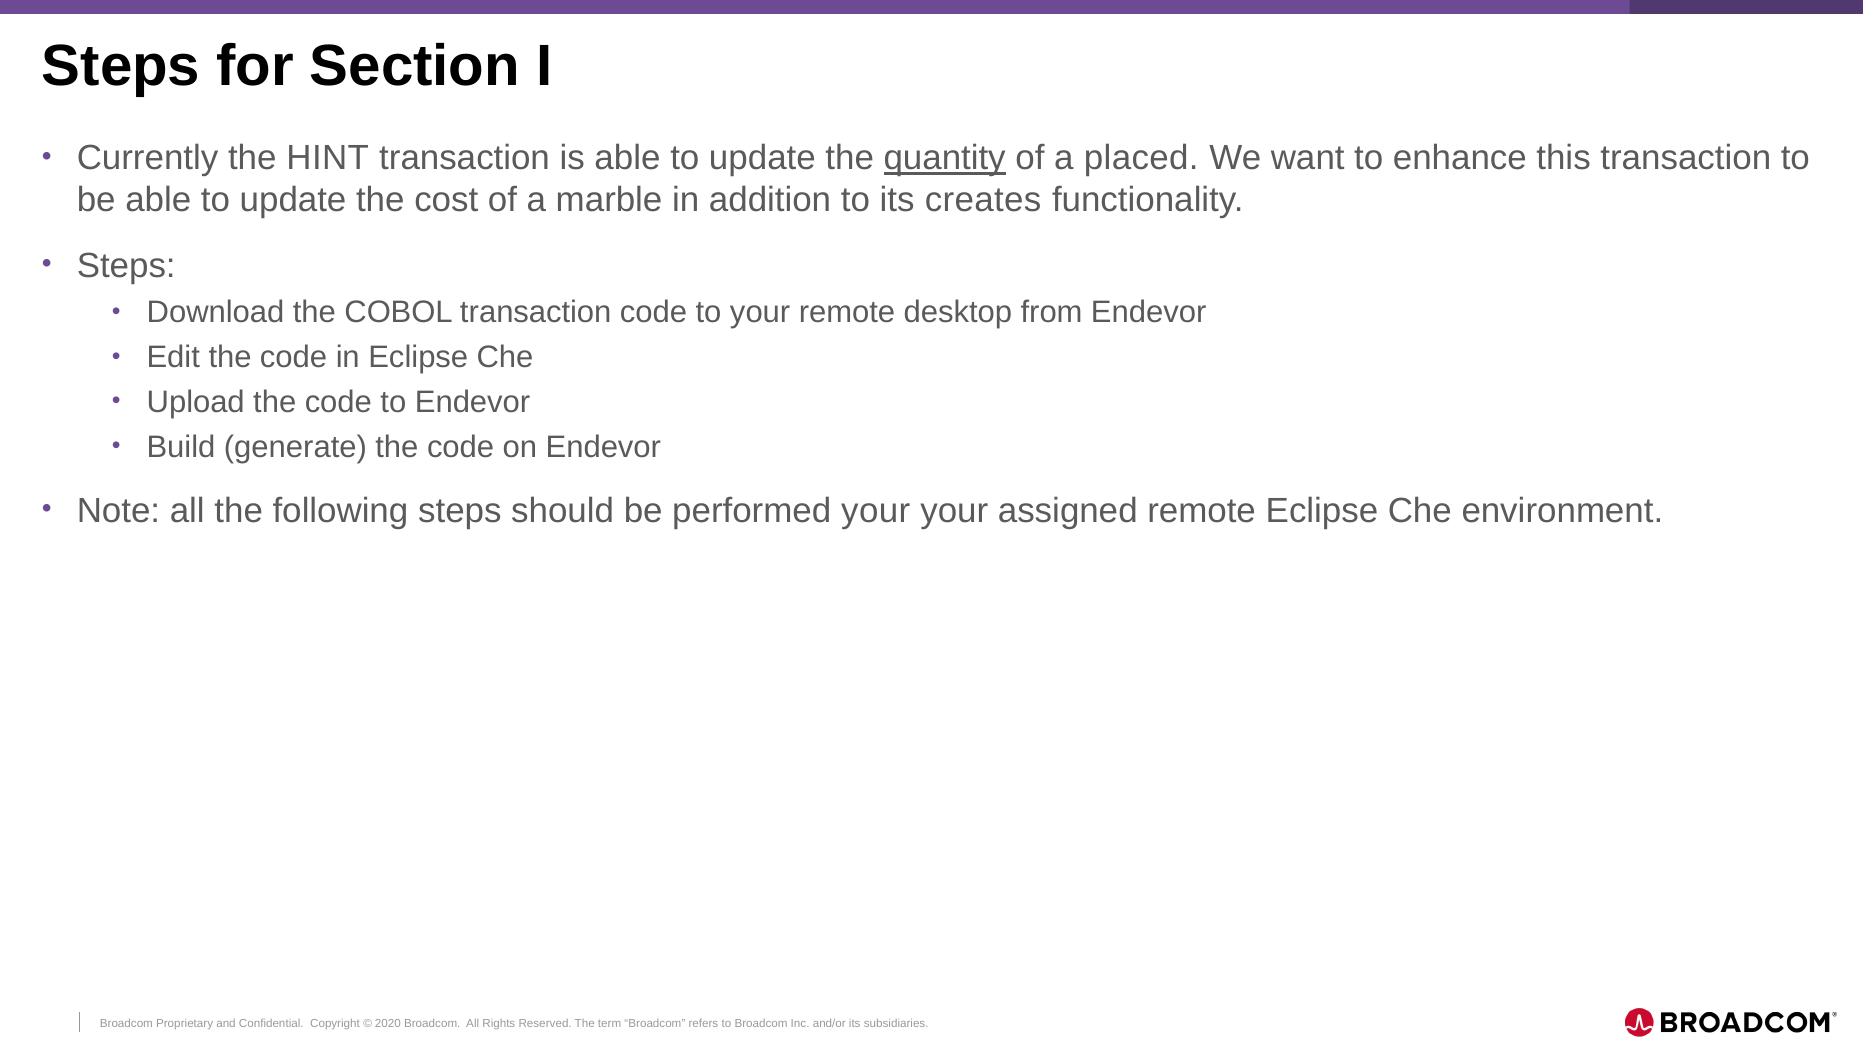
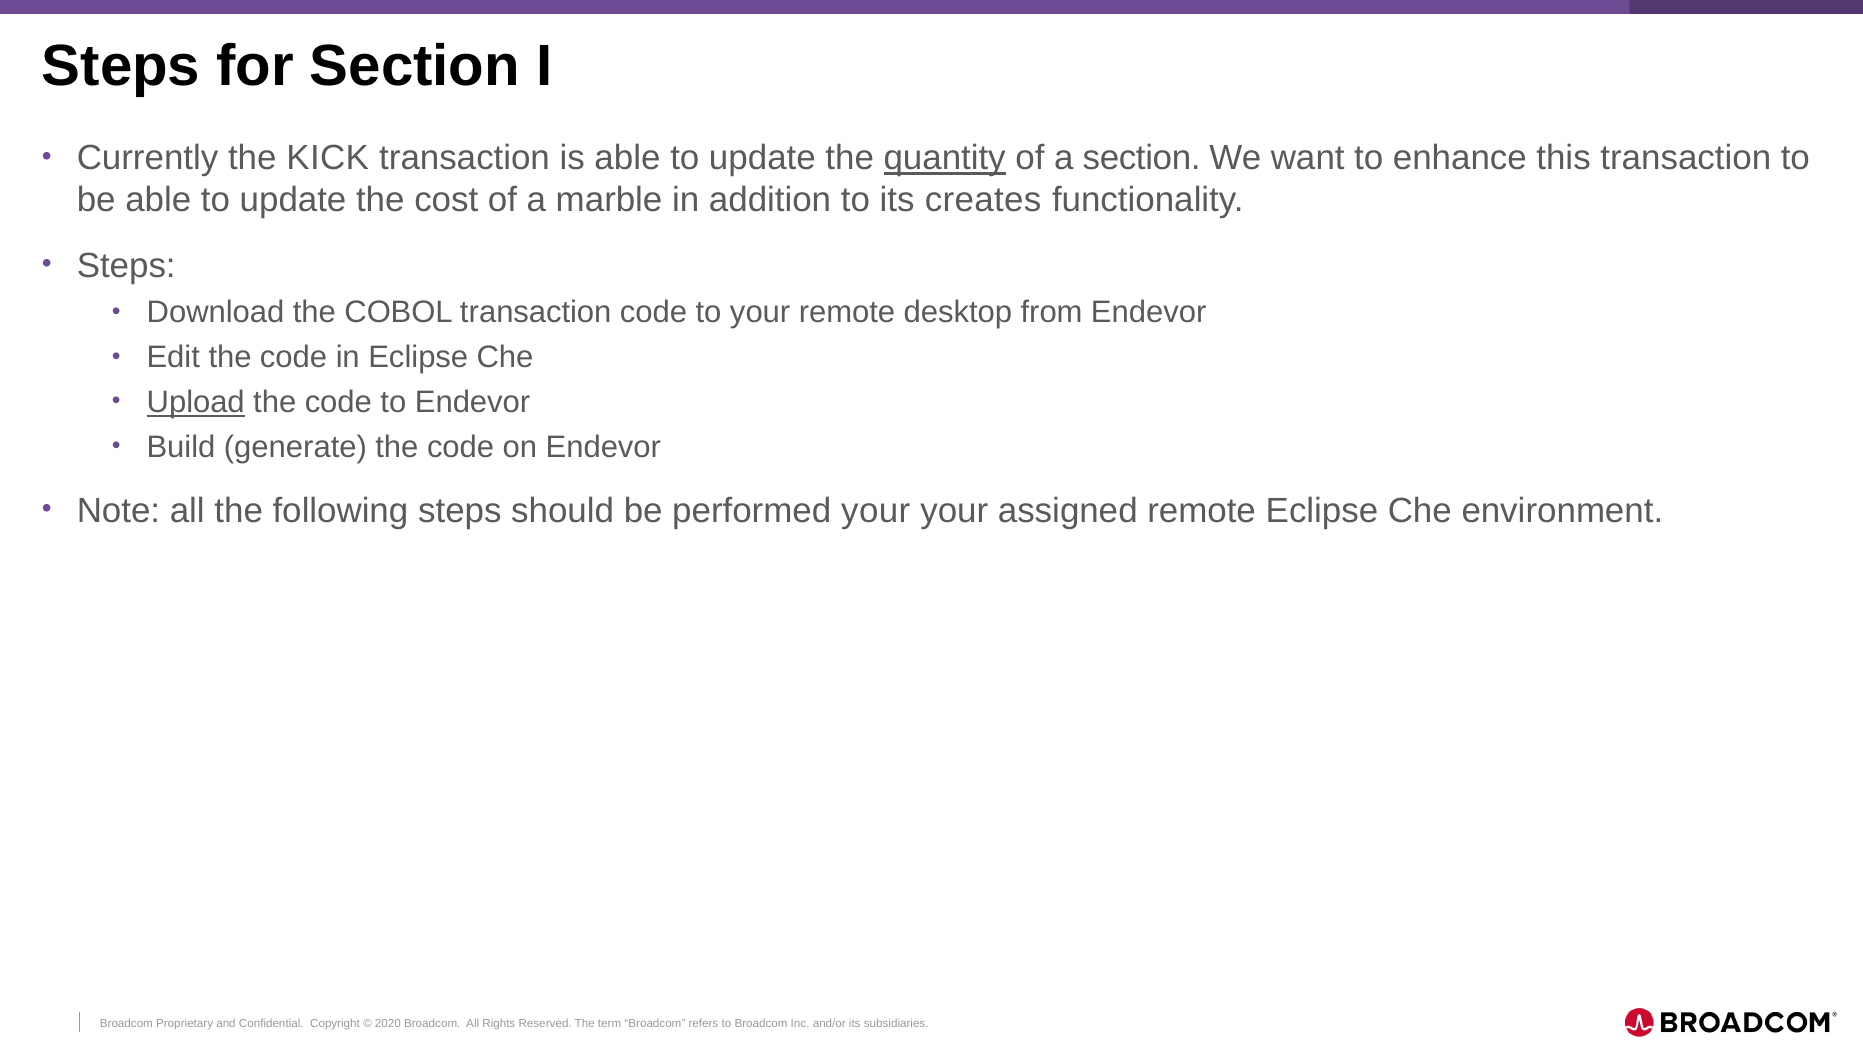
HINT: HINT -> KICK (328, 158)
a placed: placed -> section (1142, 158)
Upload underline: none -> present (196, 402)
